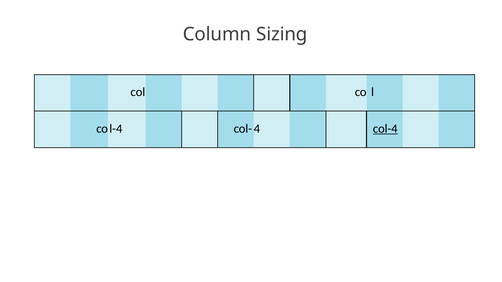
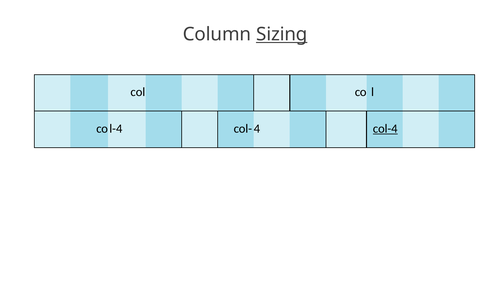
Sizing underline: none -> present (282, 34)
